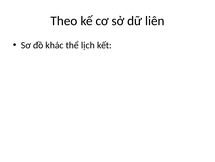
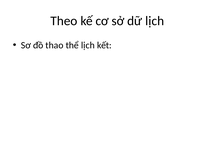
dữ liên: liên -> lịch (155, 21)
khác: khác -> thao (54, 45)
